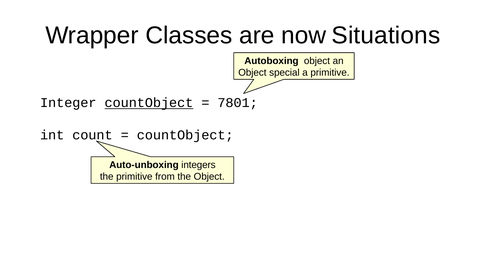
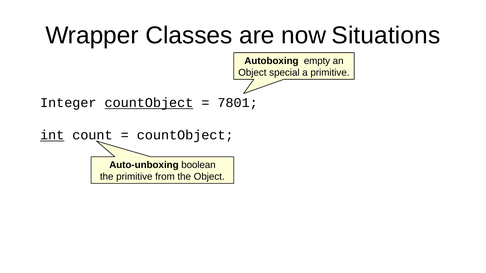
Autoboxing object: object -> empty (317, 61)
int underline: none -> present (52, 135)
integers: integers -> boolean (198, 165)
